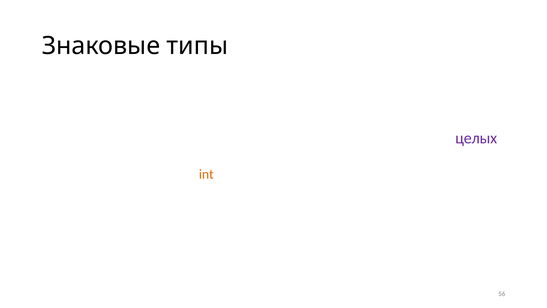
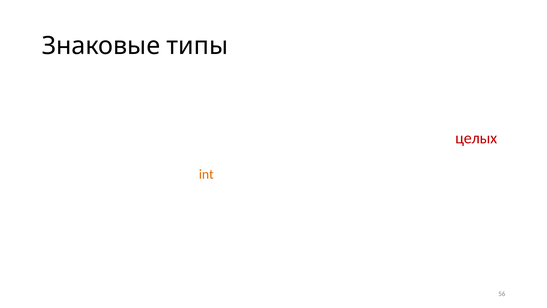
целых colour: purple -> red (476, 138)
